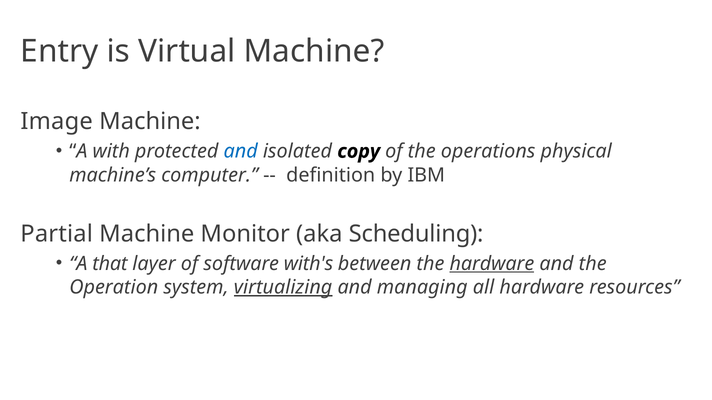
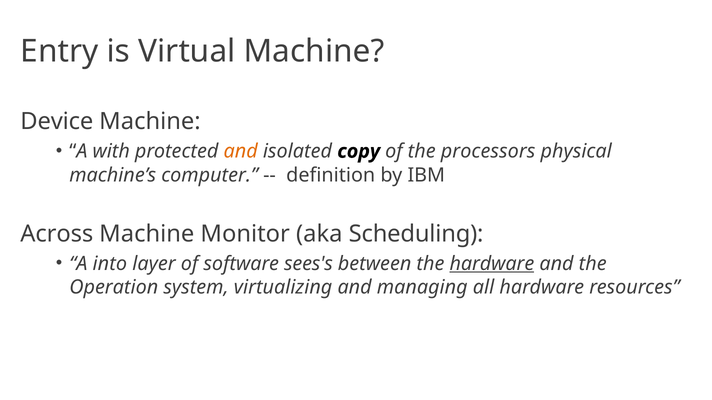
Image: Image -> Device (57, 122)
and colour: blue -> orange (241, 151)
operations: operations -> processors (488, 151)
Partial: Partial -> Across (57, 234)
that: that -> into (110, 264)
with's: with's -> sees's (309, 264)
virtualizing underline: present -> none (283, 288)
